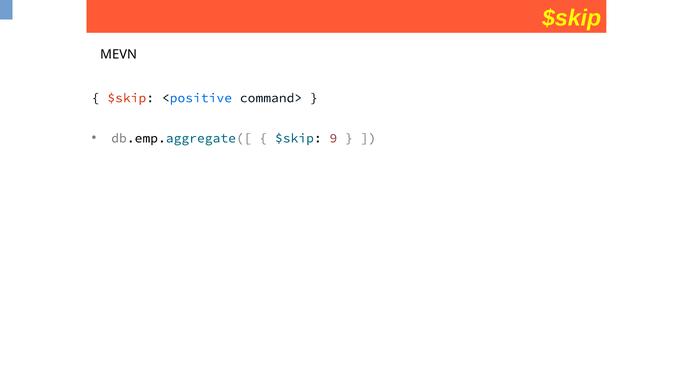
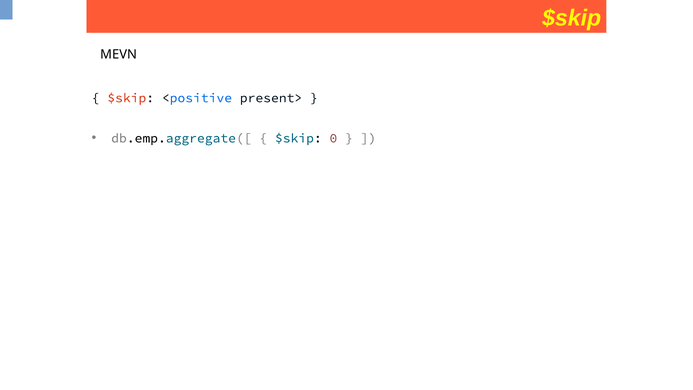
command>: command> -> present> (271, 98)
9: 9 -> 0 (333, 138)
